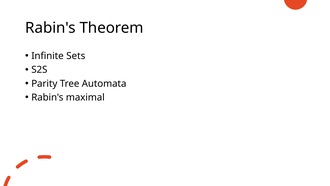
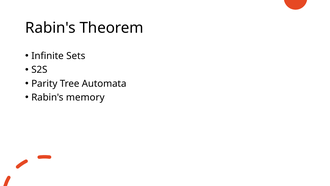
maximal: maximal -> memory (85, 97)
